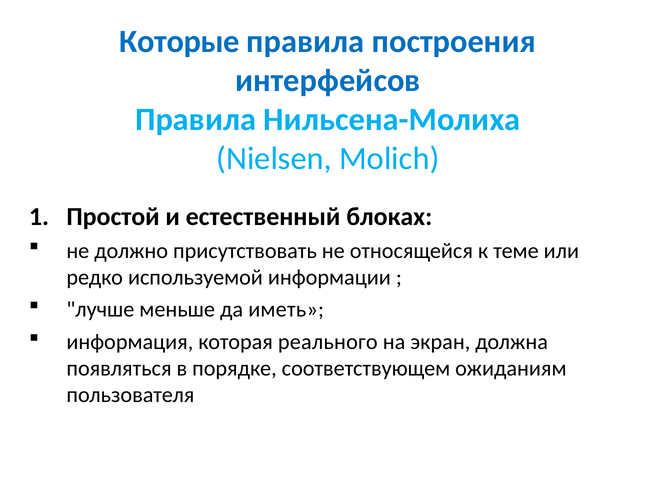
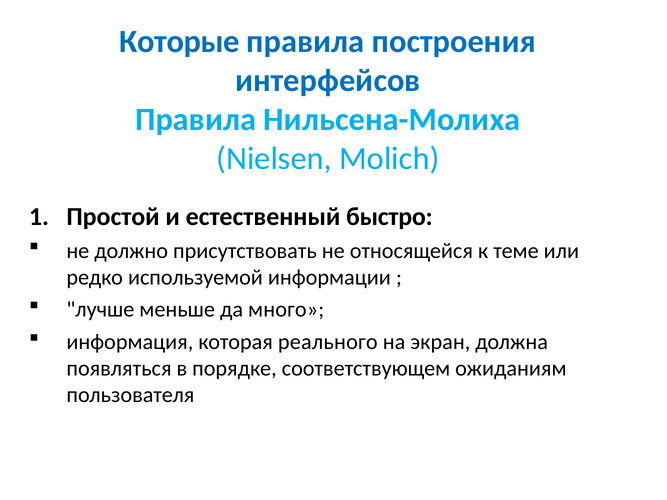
блоках: блоках -> быстро (389, 217)
иметь: иметь -> много (286, 310)
